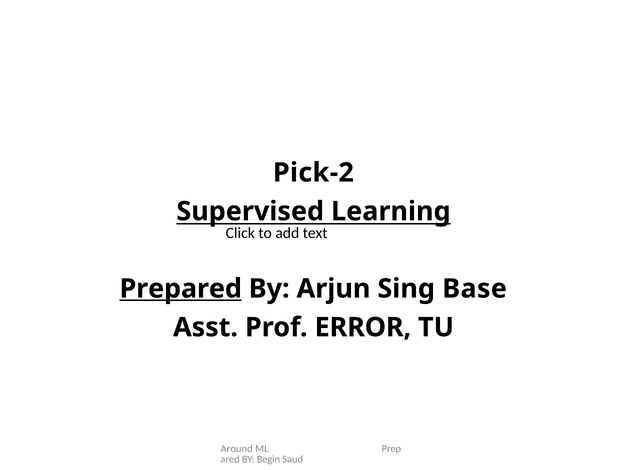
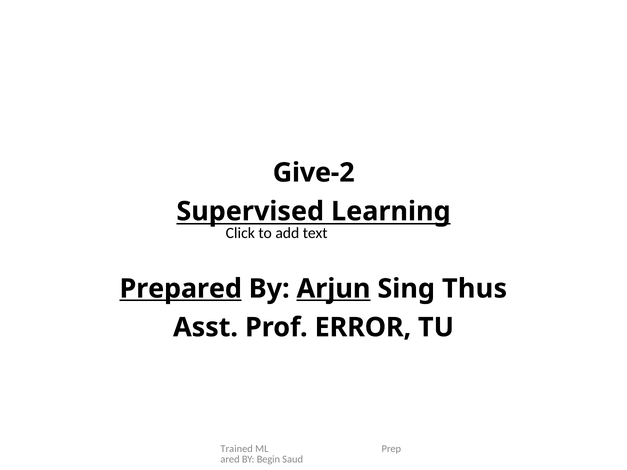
Pick-2: Pick-2 -> Give-2 (314, 173)
Arjun underline: none -> present (334, 289)
Base: Base -> Thus (475, 289)
Around: Around -> Trained (237, 449)
